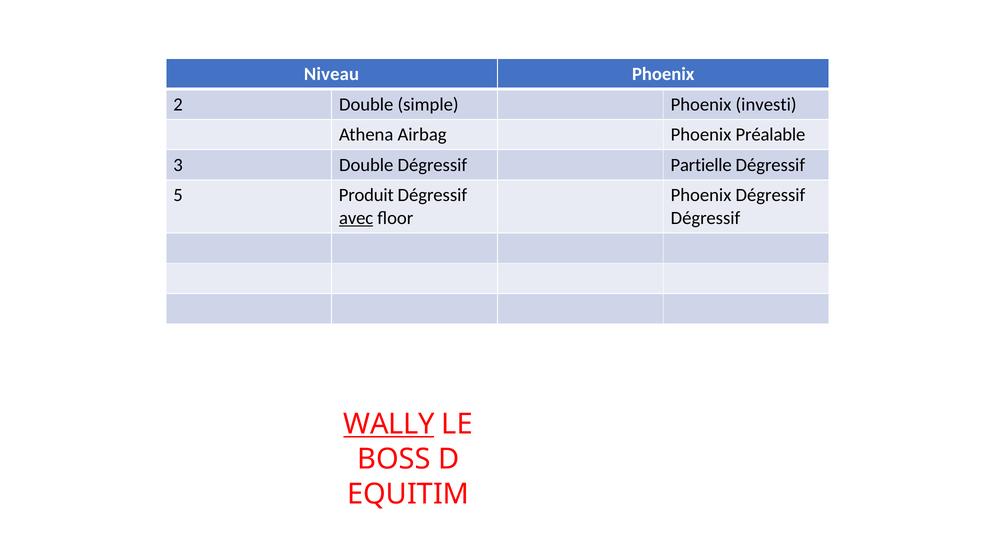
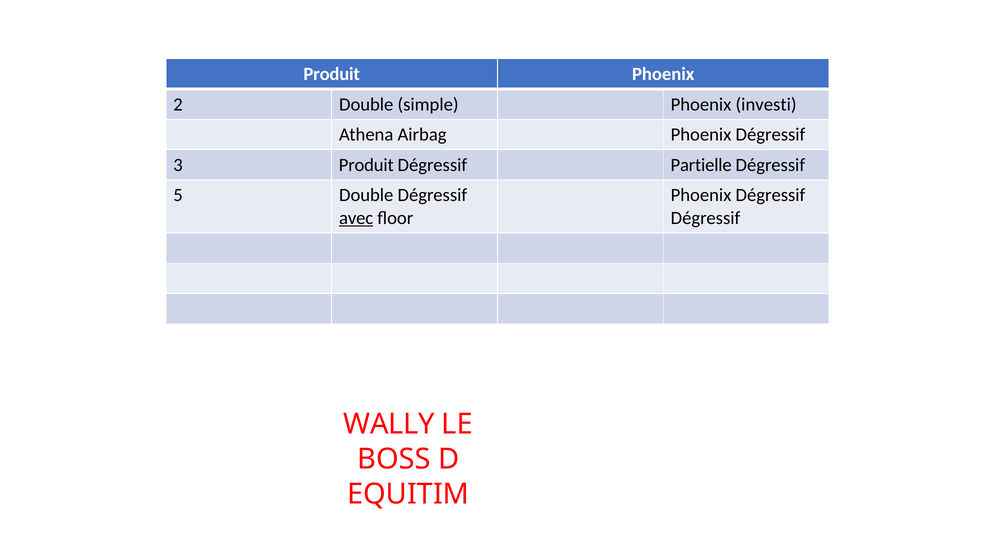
Niveau: Niveau -> Produit (332, 74)
Airbag Phoenix Préalable: Préalable -> Dégressif (770, 135)
3 Double: Double -> Produit (366, 165)
5 Produit: Produit -> Double (366, 195)
WALLY underline: present -> none (389, 424)
